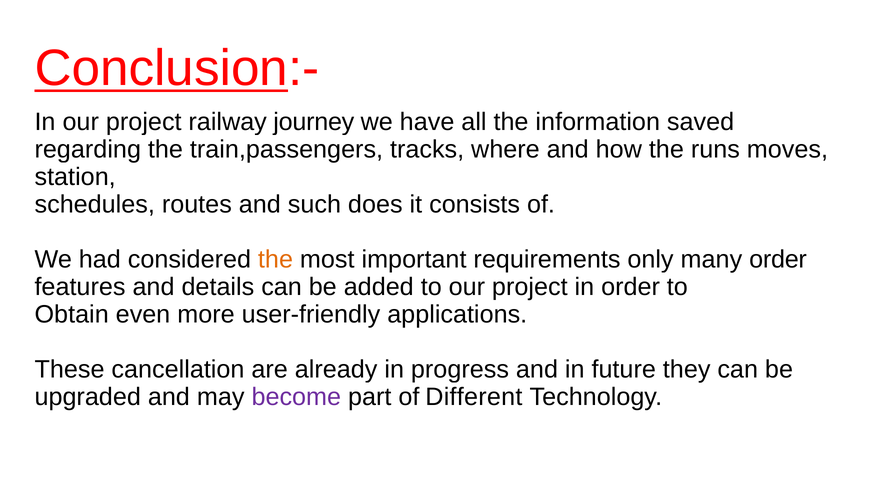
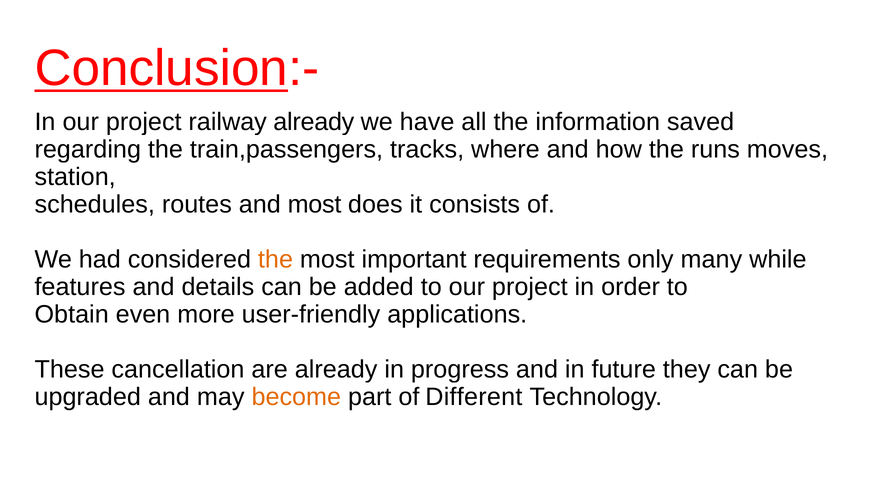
railway journey: journey -> already (314, 122)
and such: such -> most (315, 205)
many order: order -> while (778, 260)
become colour: purple -> orange (296, 397)
